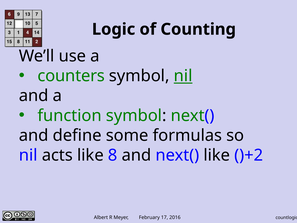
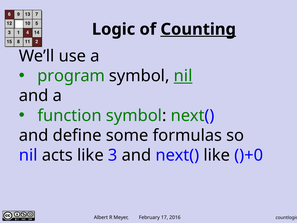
Counting underline: none -> present (198, 29)
counters: counters -> program (71, 76)
8: 8 -> 3 (113, 155)
)+2: )+2 -> )+0 (249, 155)
